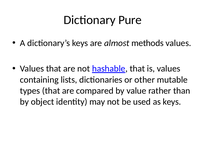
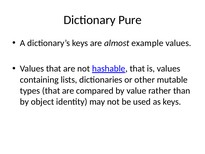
methods: methods -> example (147, 43)
